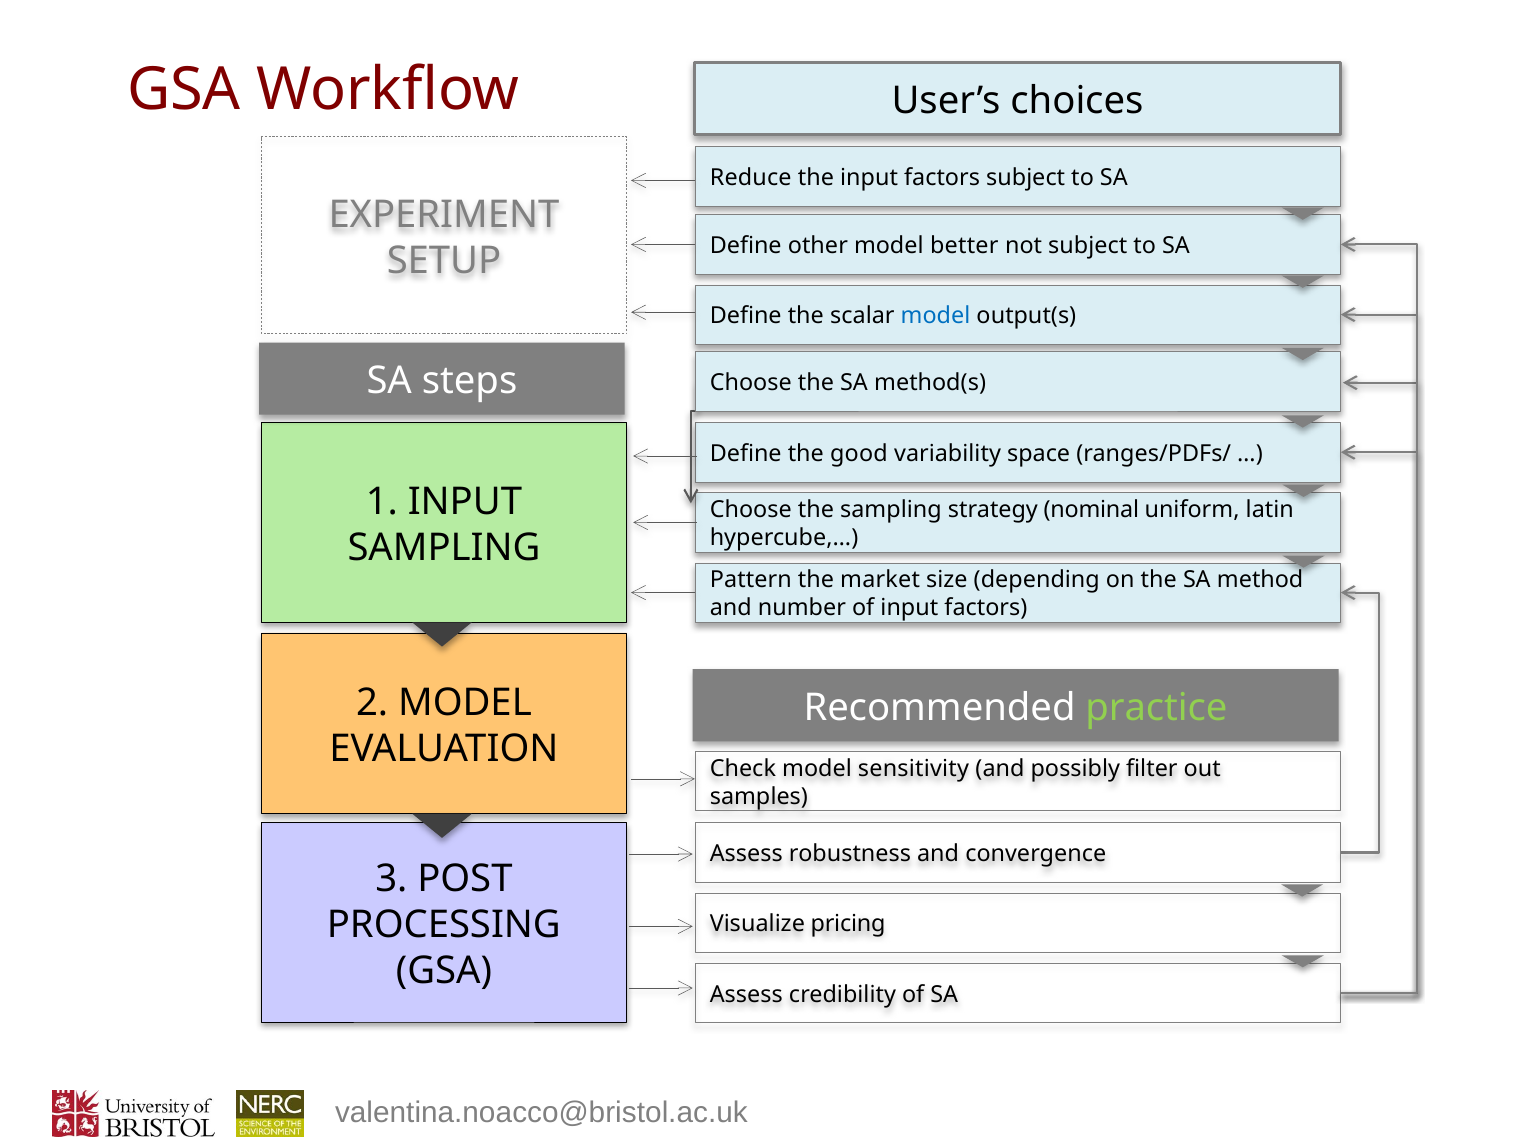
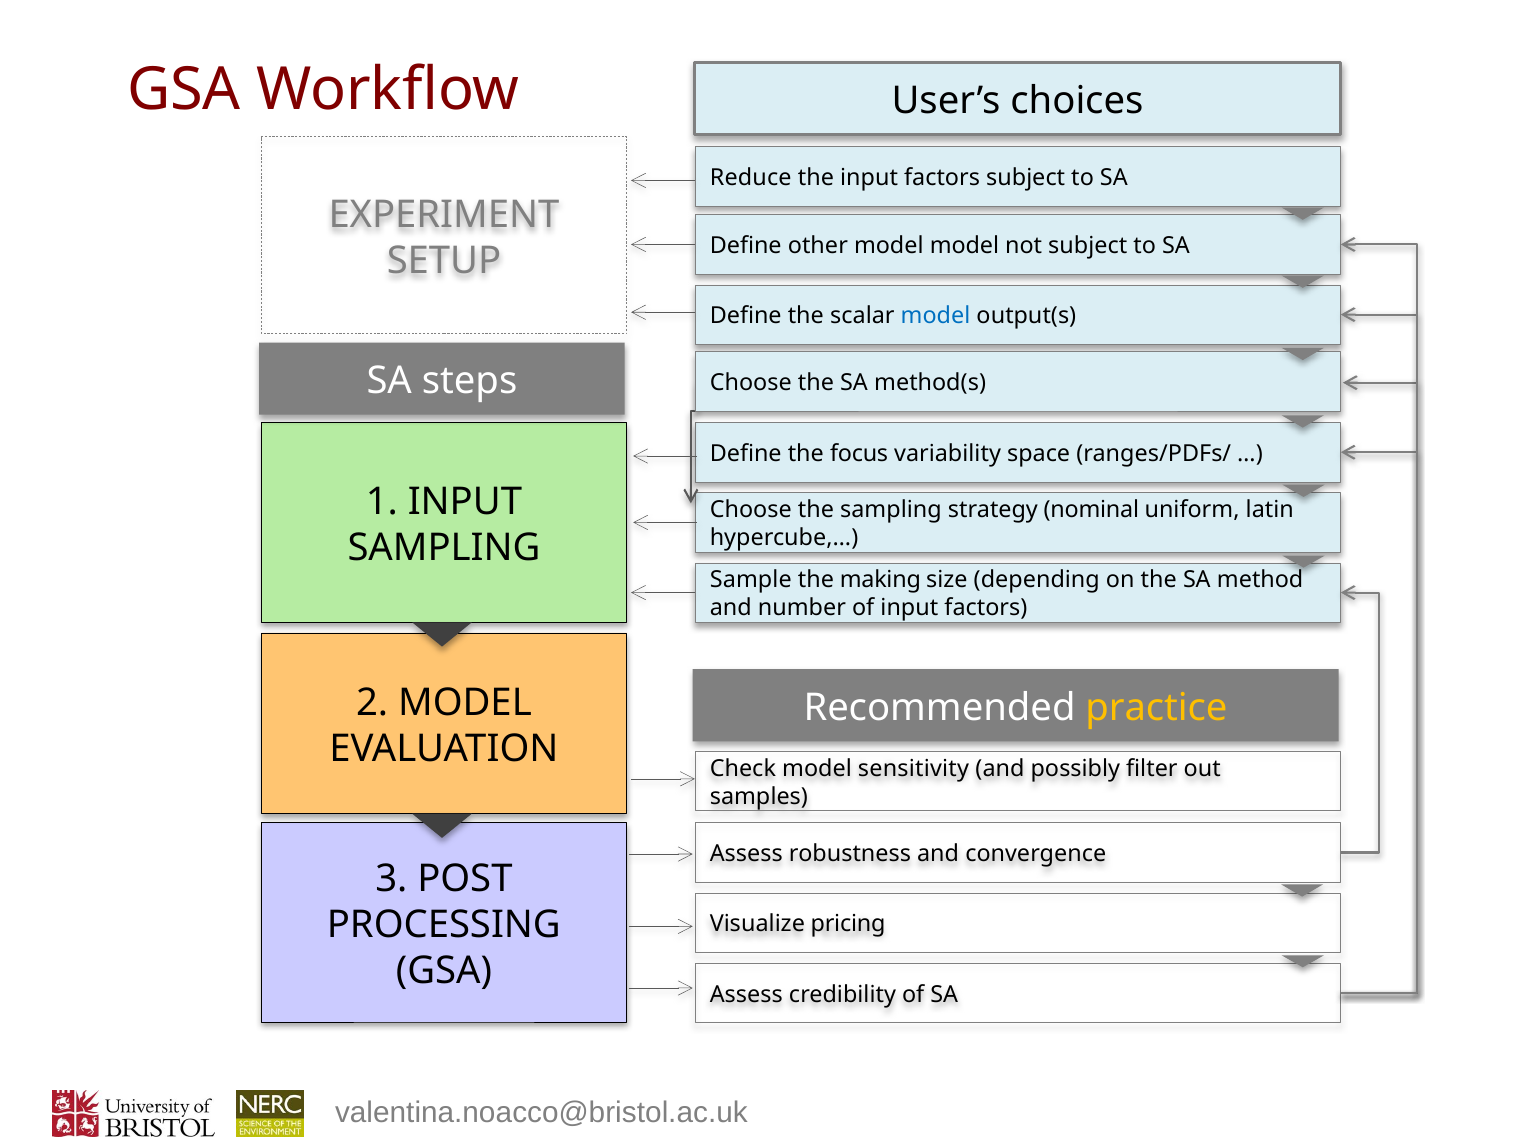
model better: better -> model (964, 246)
good: good -> focus (859, 454)
Pattern: Pattern -> Sample (751, 580)
market: market -> making (880, 580)
practice colour: light green -> yellow (1156, 708)
